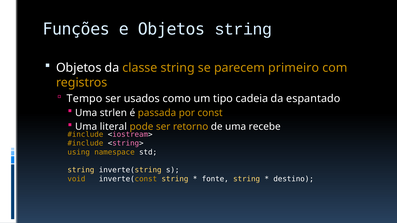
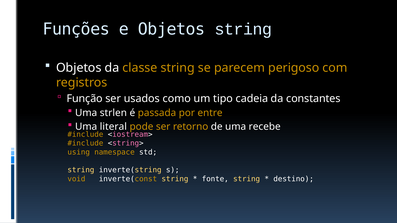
primeiro: primeiro -> perigoso (294, 68)
Tempo: Tempo -> Função (85, 99)
espantado: espantado -> constantes (313, 99)
const: const -> entre (210, 113)
